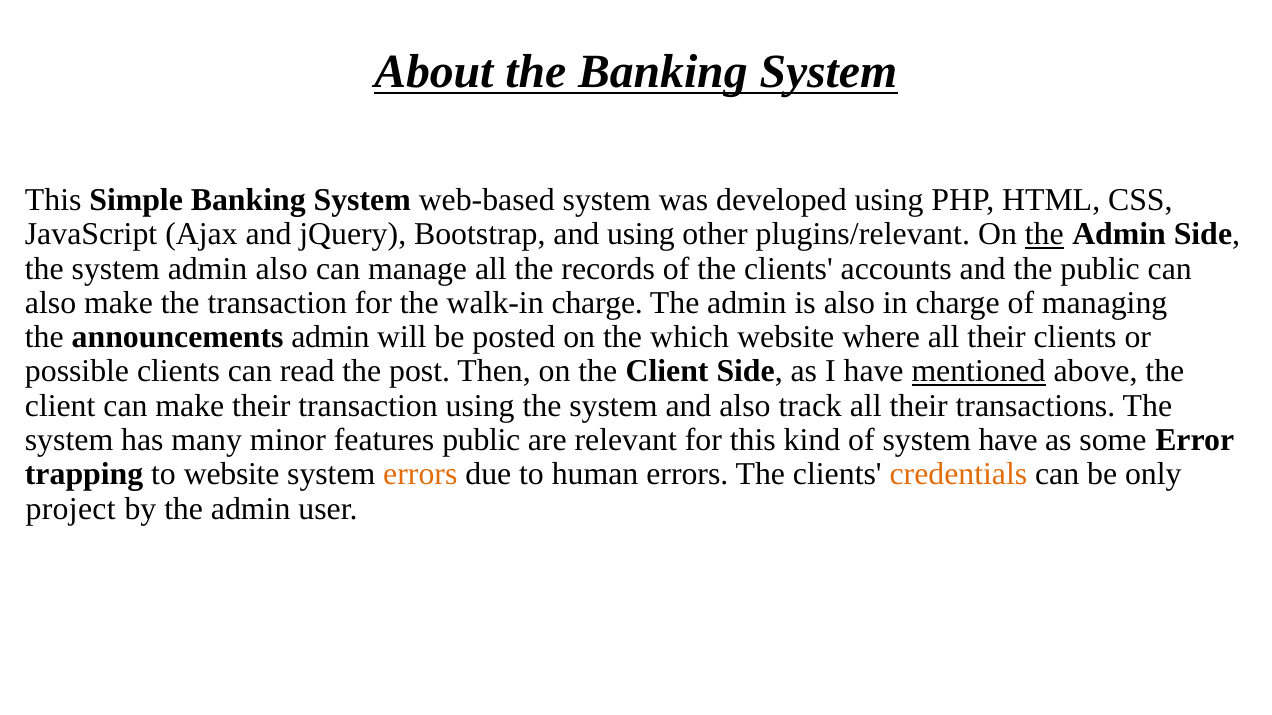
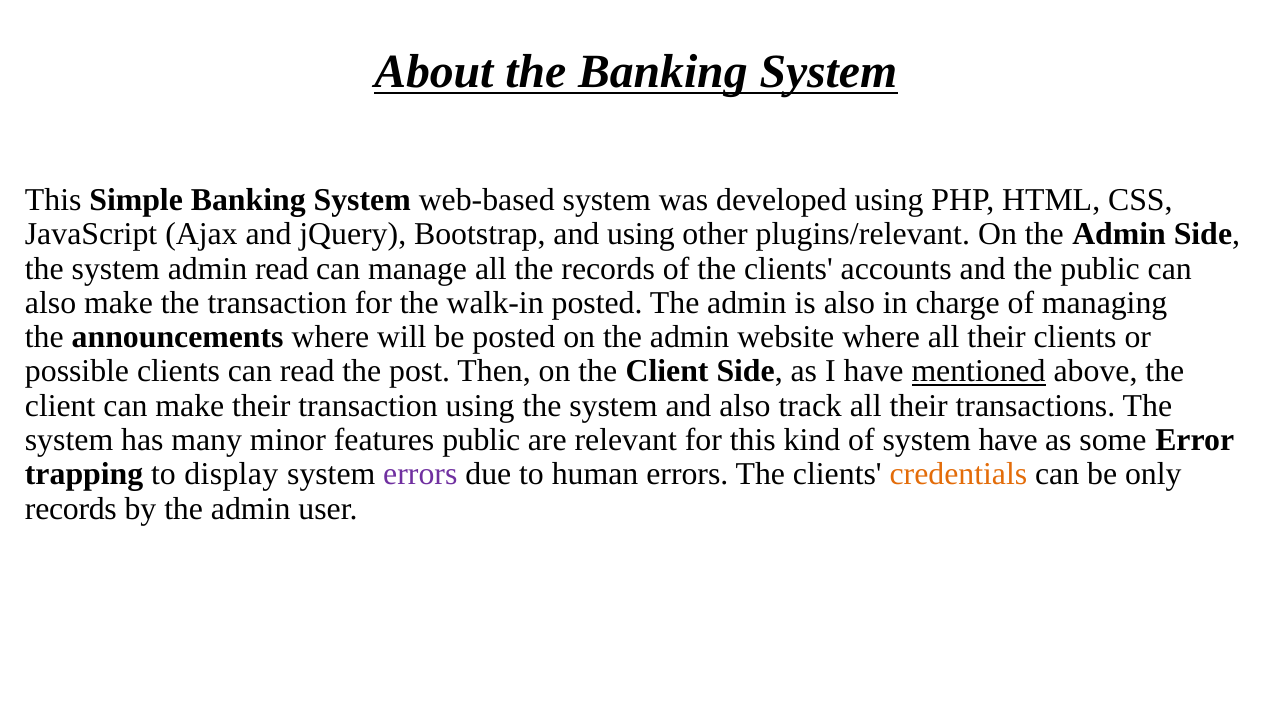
the underline: present -> none (1044, 234)
admin also: also -> read (282, 269)
walk-in charge: charge -> posted (597, 303)
announcements admin: admin -> where (330, 337)
posted on the which: which -> admin (690, 337)
to website: website -> display (231, 475)
errors colour: orange -> purple (420, 475)
project: project -> records (71, 509)
